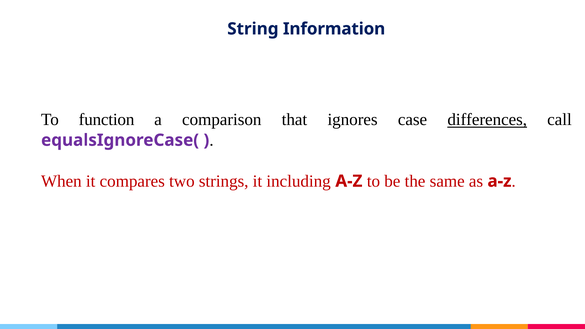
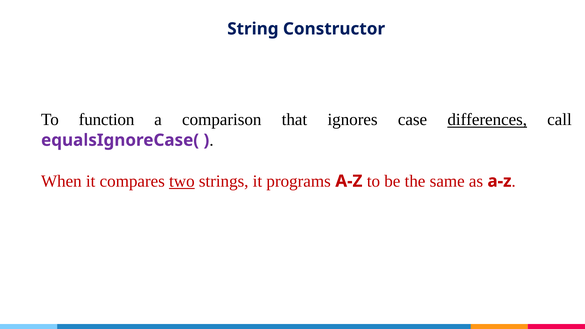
Information: Information -> Constructor (334, 29)
two underline: none -> present (182, 181)
including: including -> programs (299, 181)
